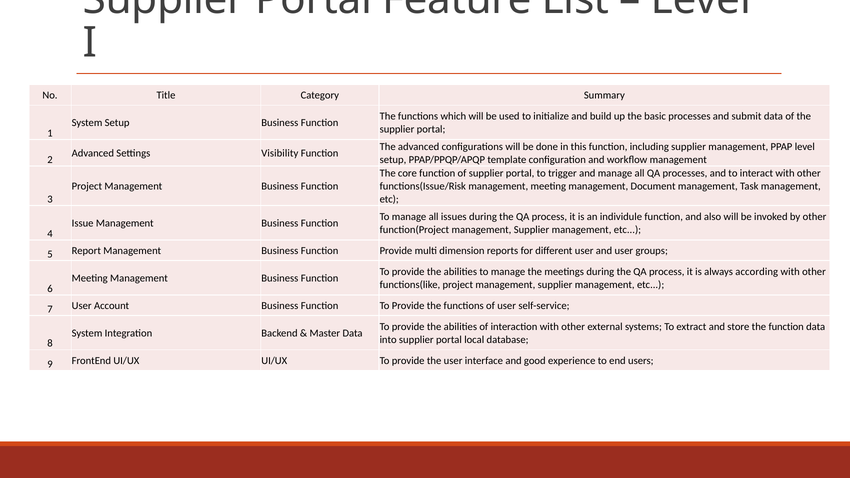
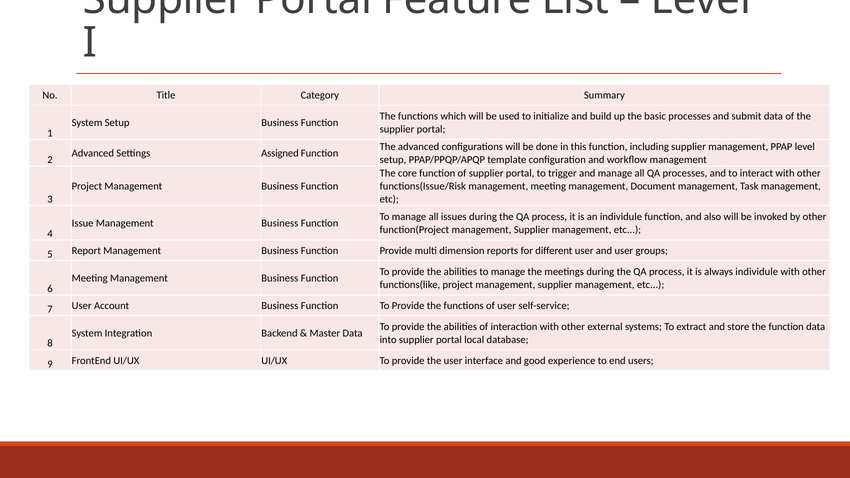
Visibility: Visibility -> Assigned (280, 153)
always according: according -> individule (757, 272)
